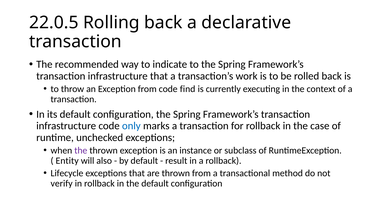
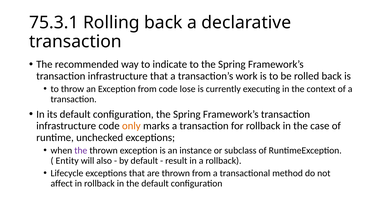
22.0.5: 22.0.5 -> 75.3.1 (54, 23)
find: find -> lose (188, 89)
only colour: blue -> orange (131, 126)
verify: verify -> affect (62, 183)
